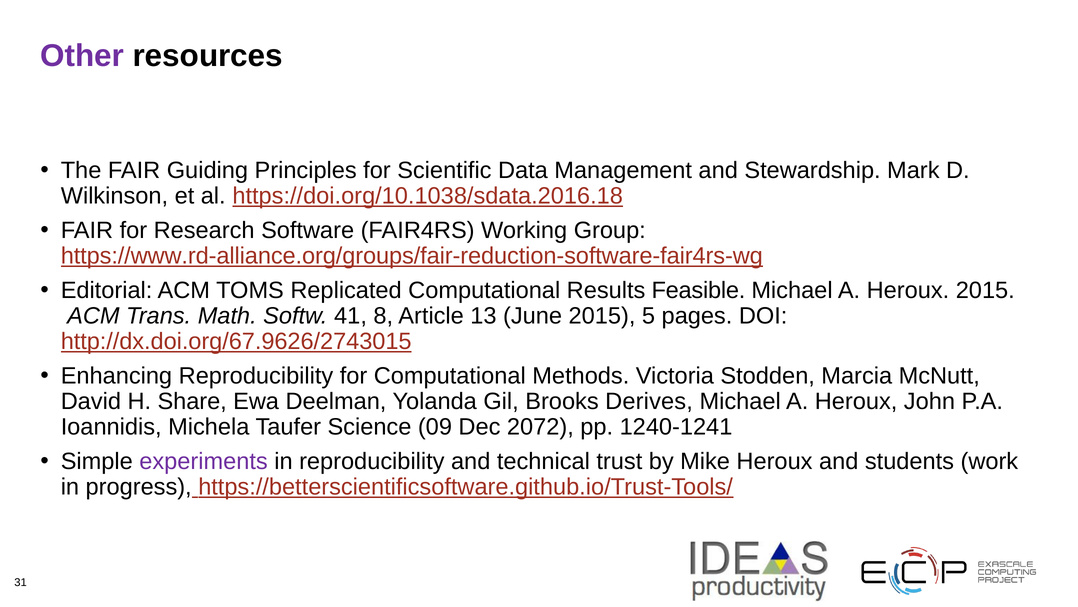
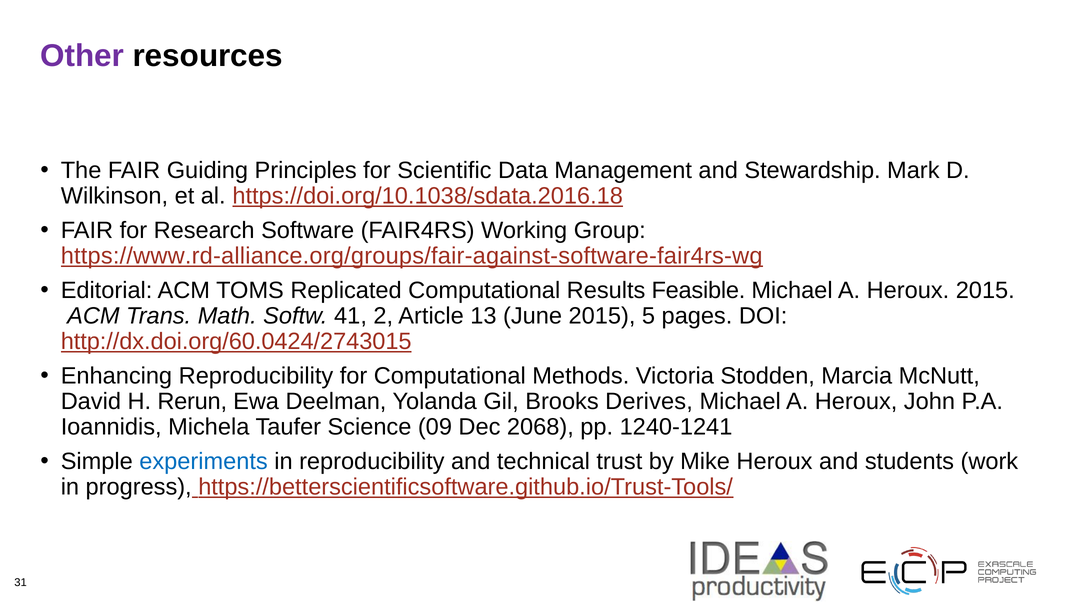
https://www.rd-alliance.org/groups/fair-reduction-software-fair4rs-wg: https://www.rd-alliance.org/groups/fair-reduction-software-fair4rs-wg -> https://www.rd-alliance.org/groups/fair-against-software-fair4rs-wg (412, 256)
8: 8 -> 2 (383, 316)
http://dx.doi.org/67.9626/2743015: http://dx.doi.org/67.9626/2743015 -> http://dx.doi.org/60.0424/2743015 (236, 341)
Share: Share -> Rerun (192, 401)
2072: 2072 -> 2068 (540, 426)
experiments colour: purple -> blue (204, 461)
